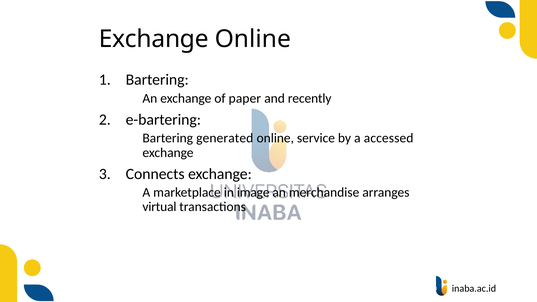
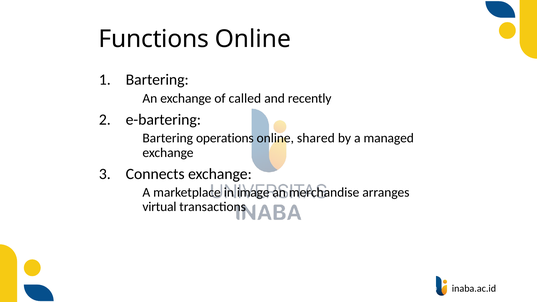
Exchange: Exchange -> Functions (154, 39)
paper: paper -> called (245, 98)
generated: generated -> operations (225, 138)
service: service -> shared (316, 138)
accessed: accessed -> managed (389, 138)
